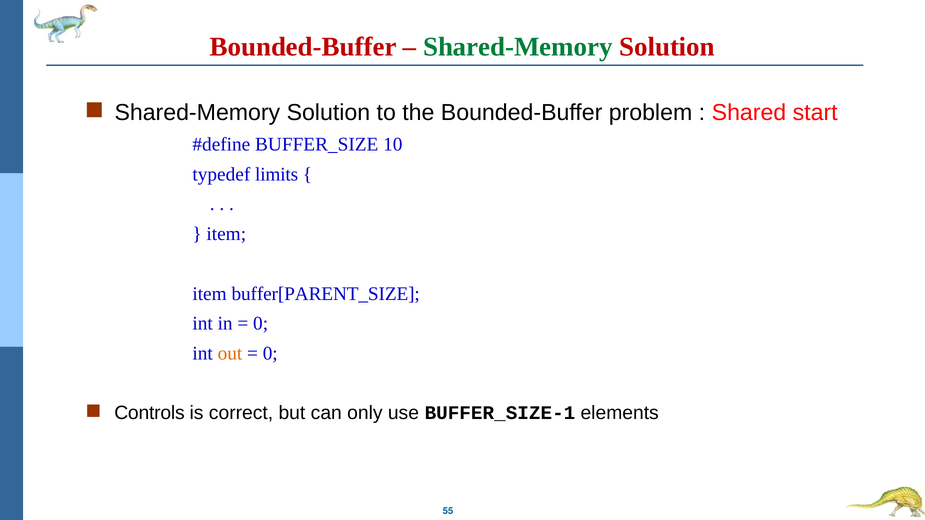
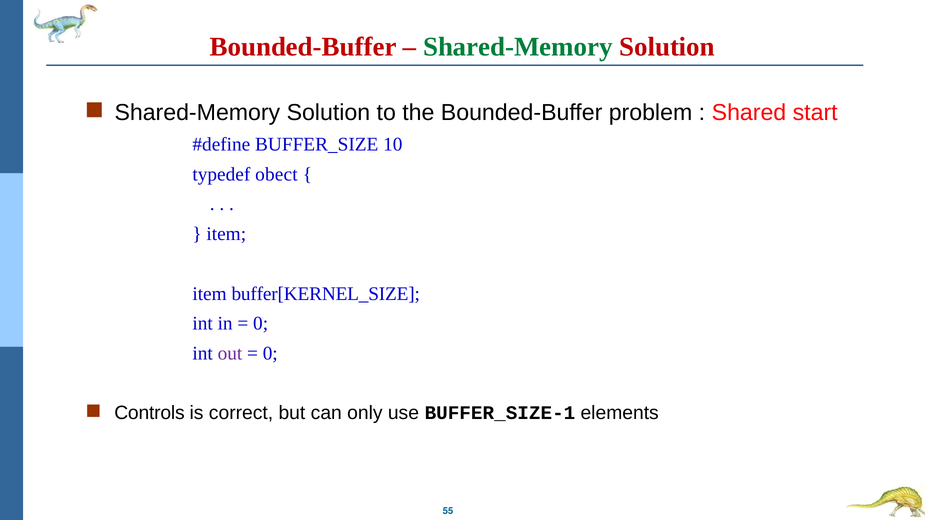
limits: limits -> obect (276, 174)
buffer[PARENT_SIZE: buffer[PARENT_SIZE -> buffer[KERNEL_SIZE (326, 294)
out colour: orange -> purple (230, 354)
